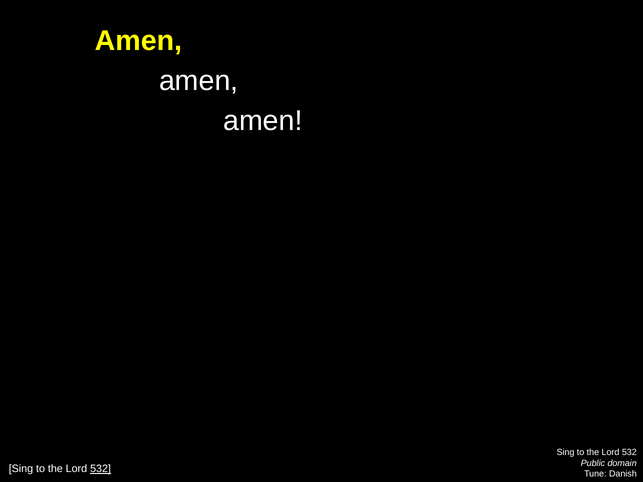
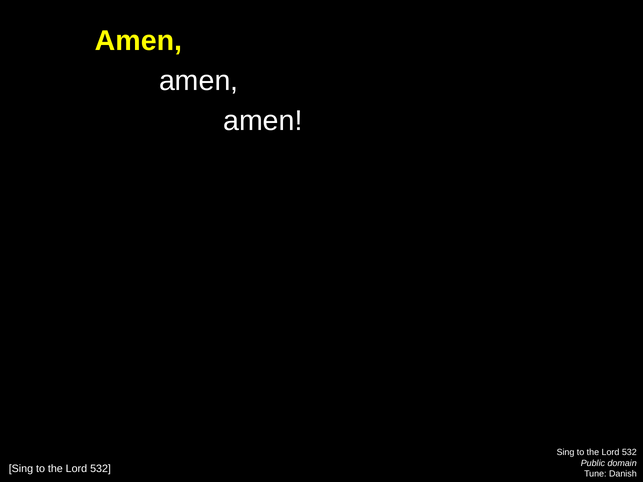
532 underline: present -> none (101, 469)
